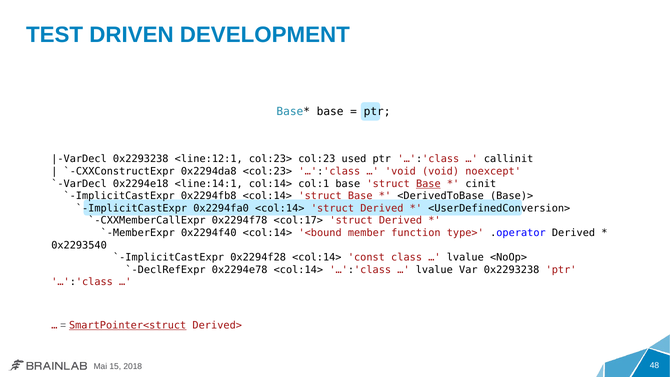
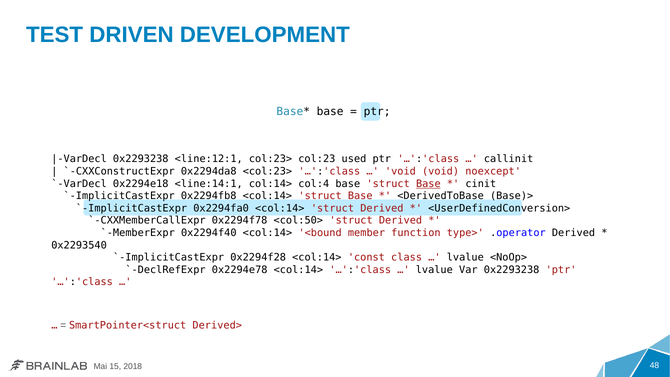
col:1: col:1 -> col:4 (314, 184)
<col:17>: <col:17> -> <col:50> (298, 220)
SmartPointer<struct underline: present -> none (128, 325)
